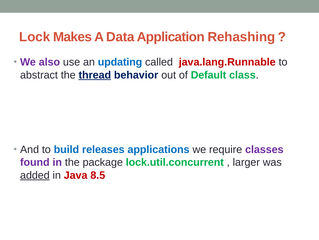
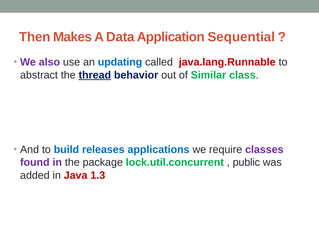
Lock: Lock -> Then (35, 37)
Rehashing: Rehashing -> Sequential (241, 37)
Default: Default -> Similar (208, 75)
larger: larger -> public (246, 162)
added underline: present -> none (35, 175)
8.5: 8.5 -> 1.3 (98, 175)
